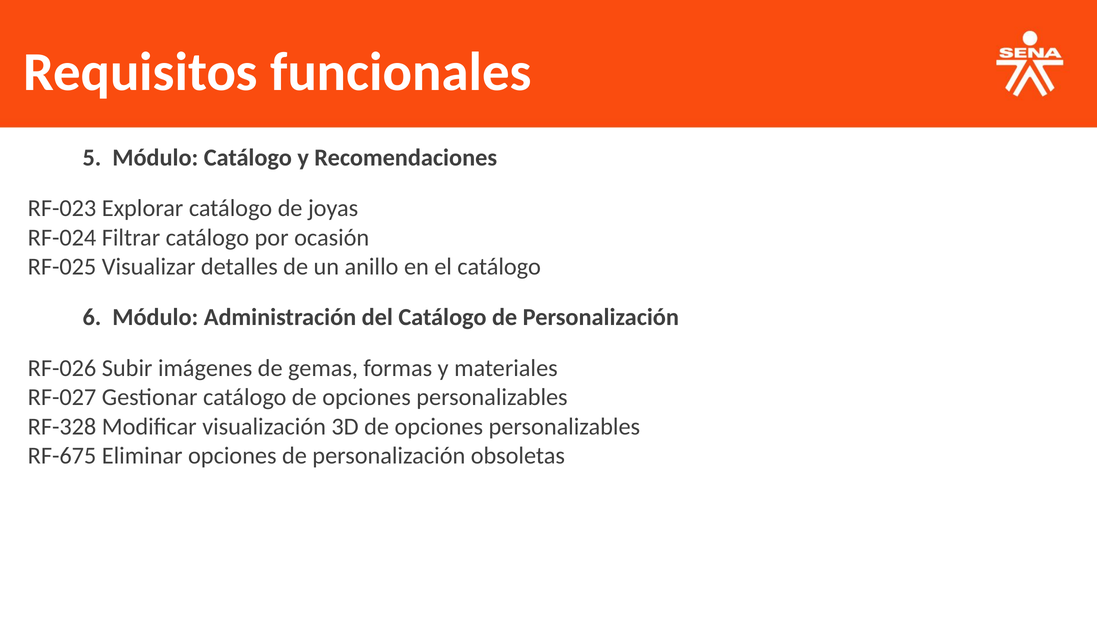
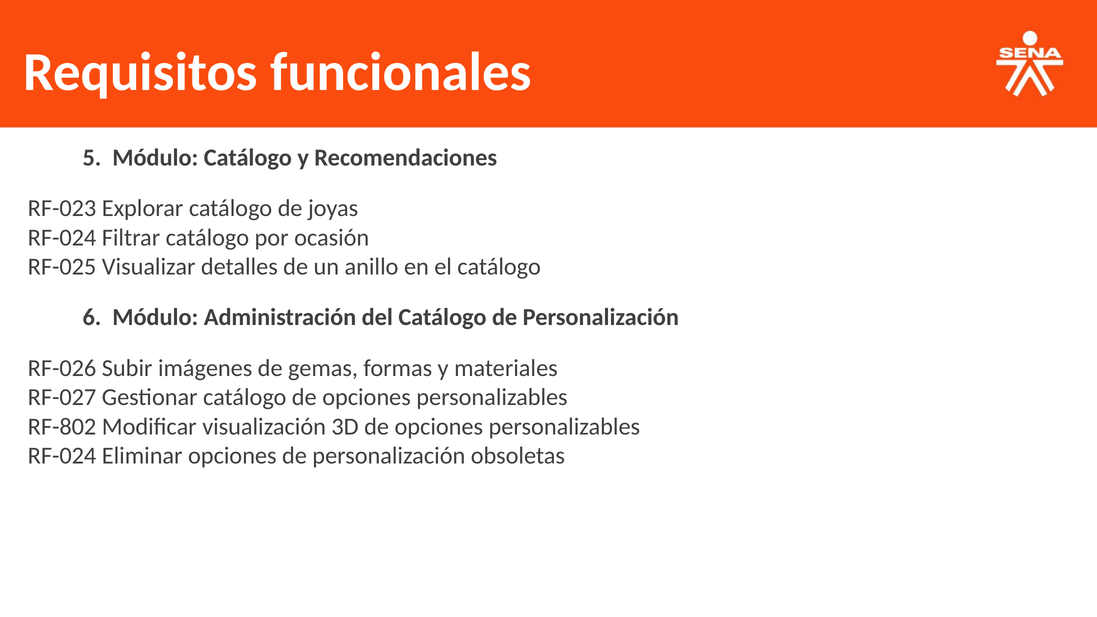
RF-328: RF-328 -> RF-802 (62, 427)
RF-675: RF-675 -> RF-024 (62, 456)
